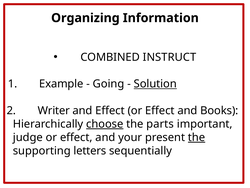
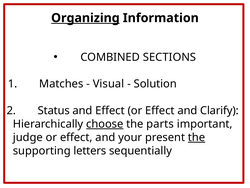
Organizing underline: none -> present (85, 18)
INSTRUCT: INSTRUCT -> SECTIONS (169, 57)
Example: Example -> Matches (61, 84)
Going: Going -> Visual (109, 84)
Solution underline: present -> none (155, 84)
Writer: Writer -> Status (54, 110)
Books: Books -> Clarify (219, 110)
